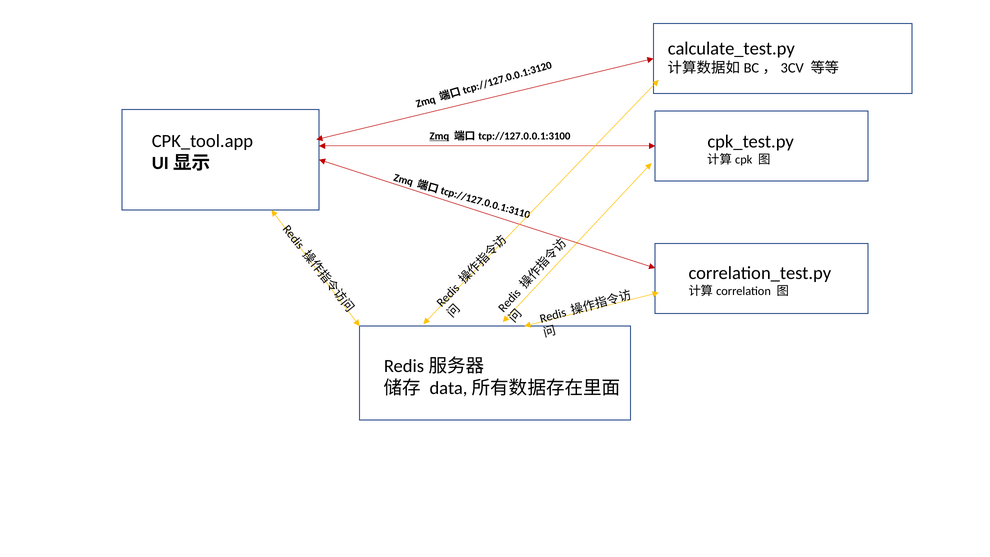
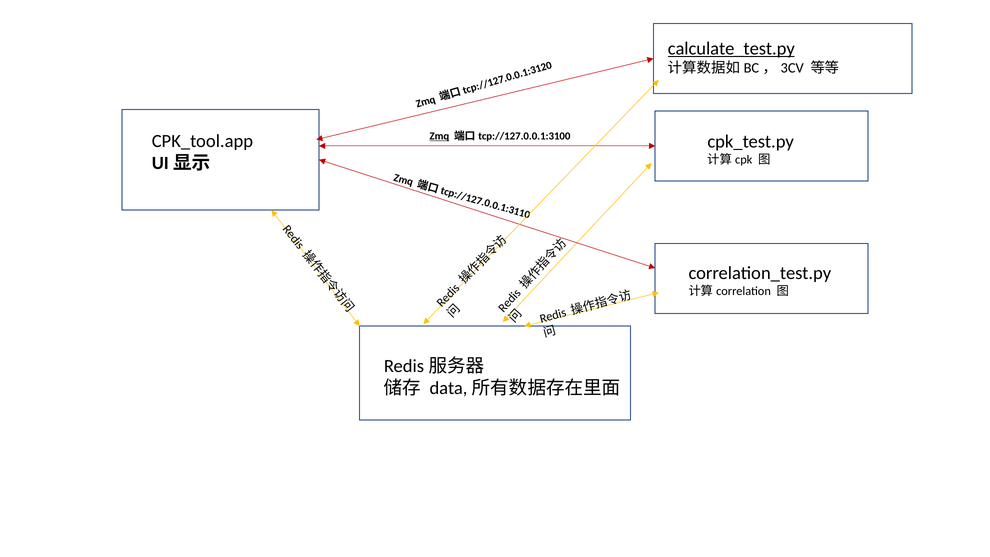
calculate_test.py underline: none -> present (731, 48)
